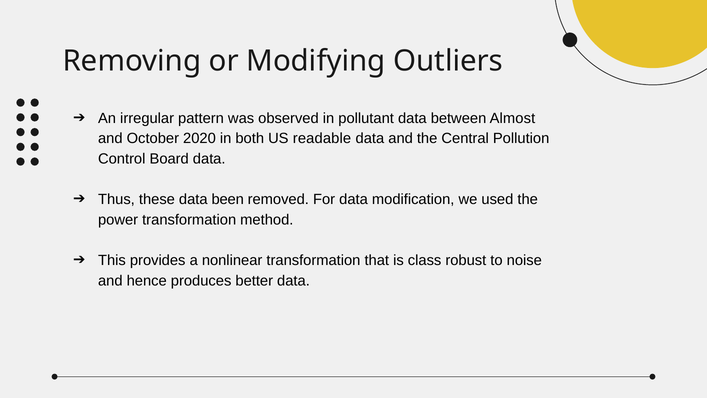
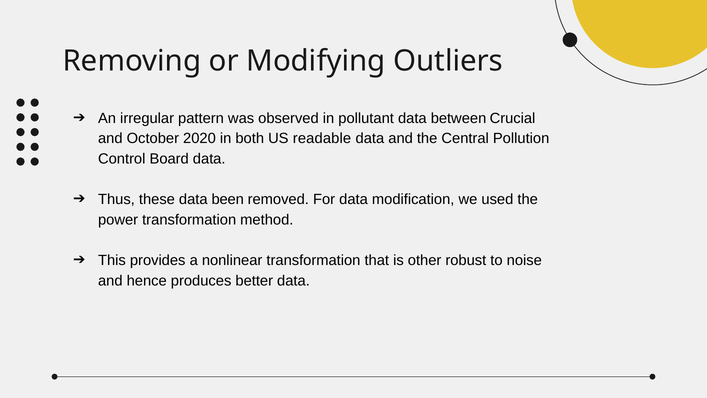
Almost: Almost -> Crucial (513, 118)
class: class -> other (425, 260)
